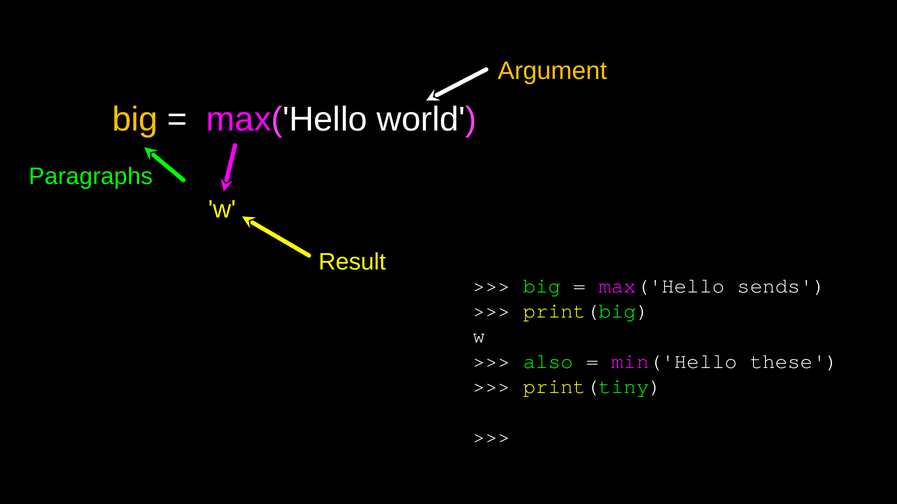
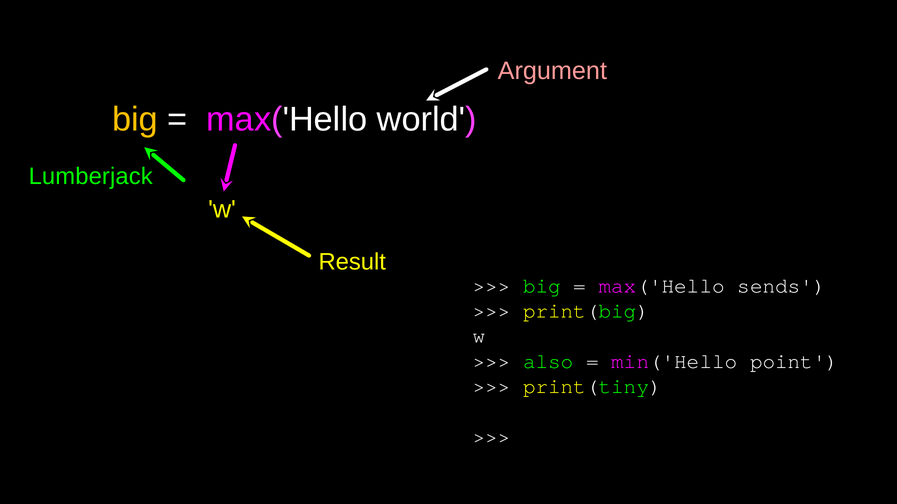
Argument colour: yellow -> pink (552, 71)
Paragraphs: Paragraphs -> Lumberjack (91, 176)
these: these -> point (794, 362)
